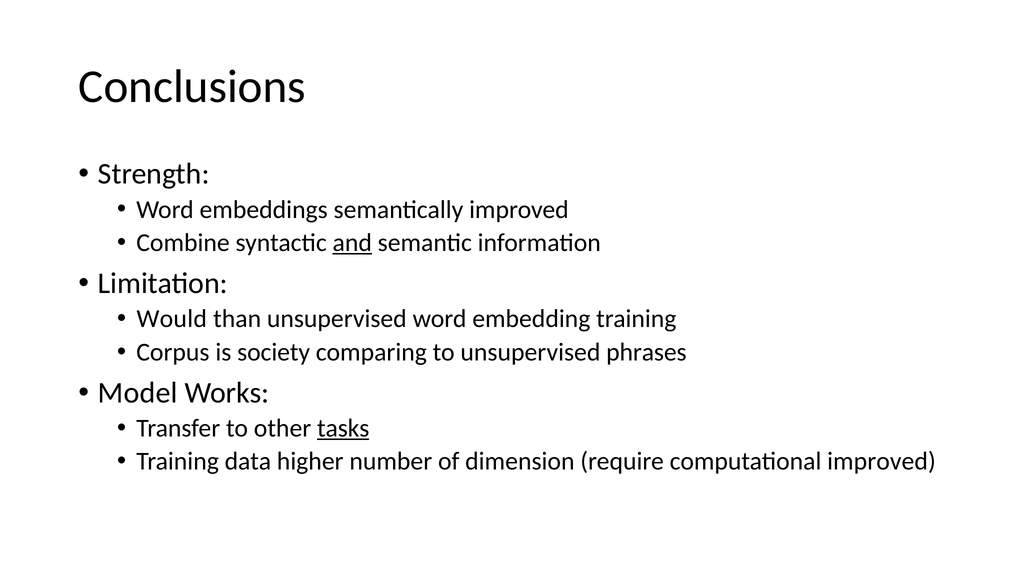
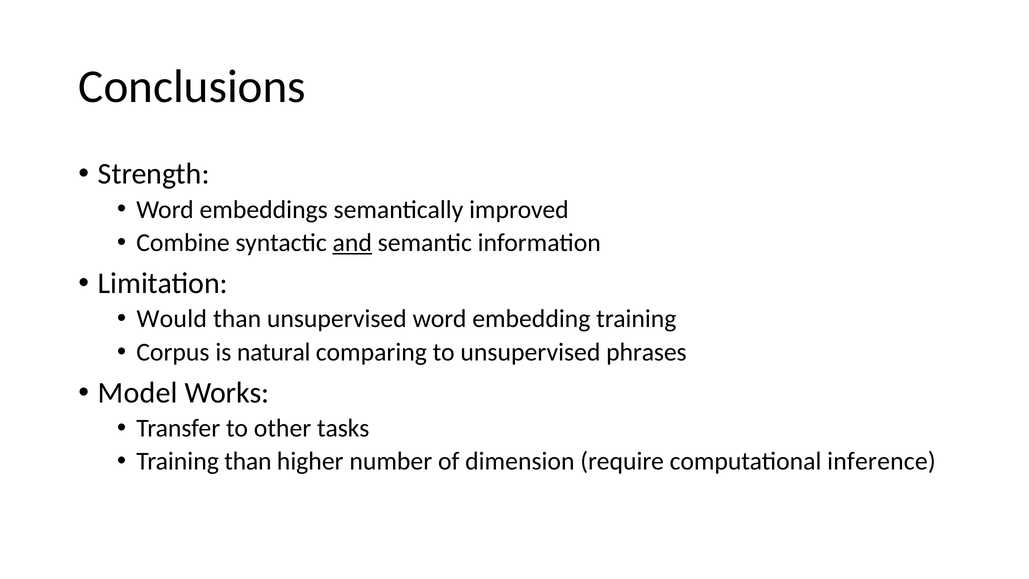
society: society -> natural (274, 352)
tasks underline: present -> none (343, 428)
Training data: data -> than (248, 461)
computational improved: improved -> inference (881, 461)
